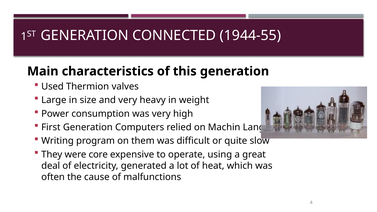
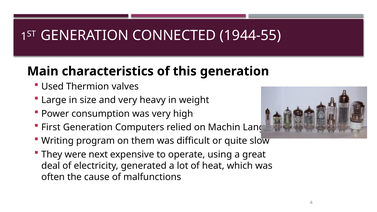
core: core -> next (98, 154)
